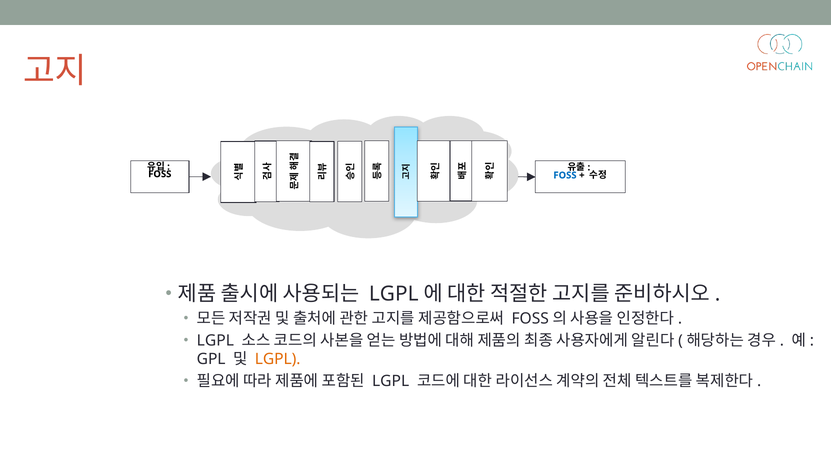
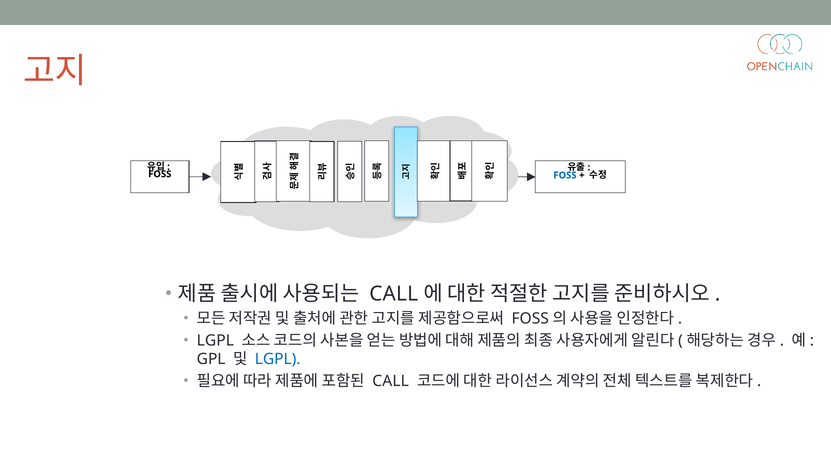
LGPL: LGPL -> CALL (394, 294)
LGPL colour: orange -> blue (278, 359)
LGPL: LGPL -> CALL (391, 381)
